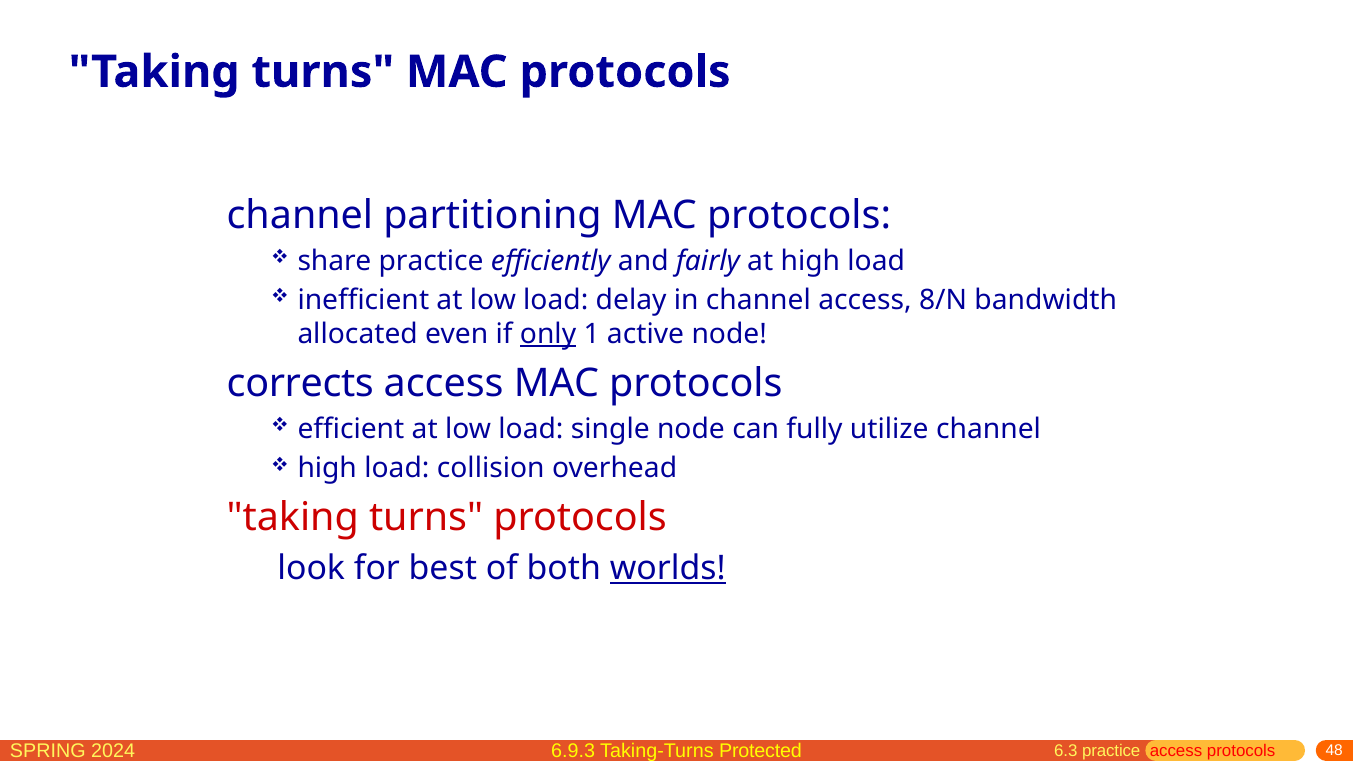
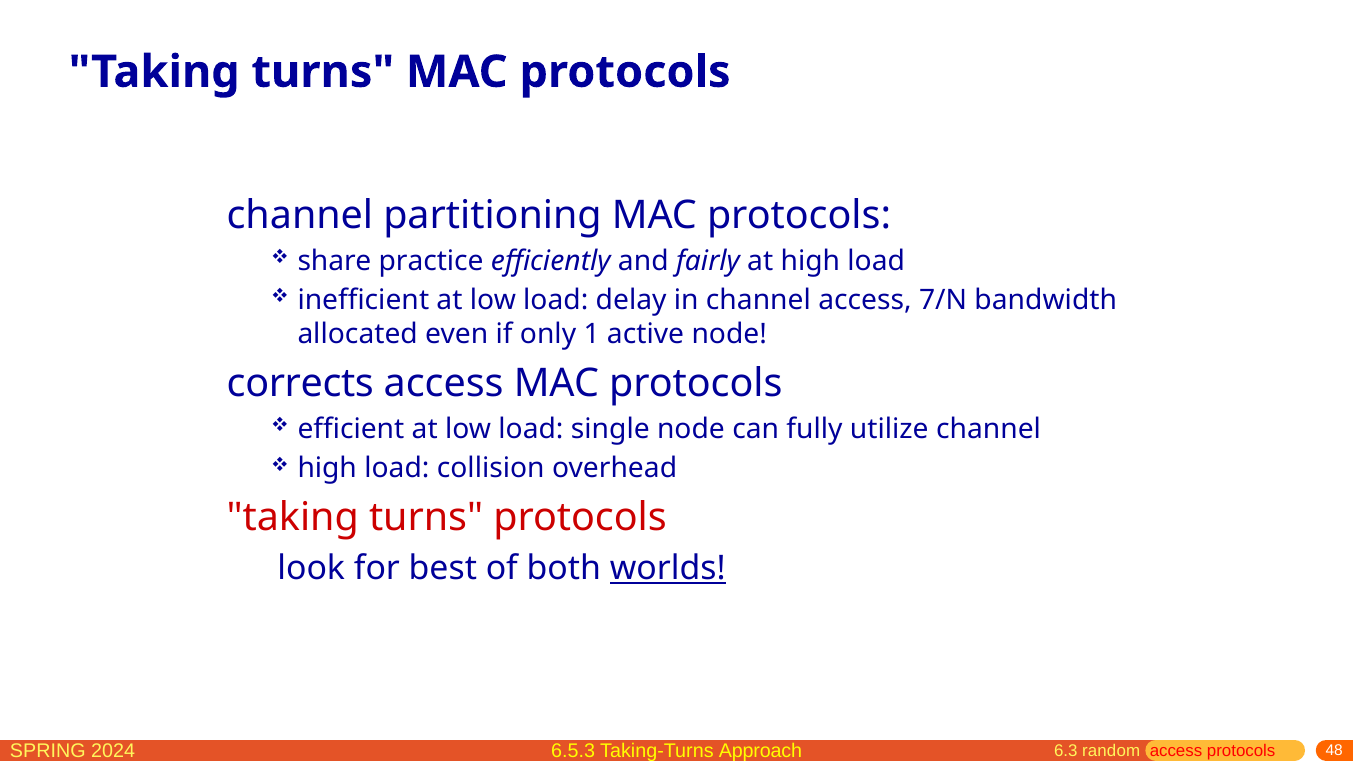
8/N: 8/N -> 7/N (943, 300)
only underline: present -> none (548, 334)
6.9.3: 6.9.3 -> 6.5.3 (573, 751)
Protected: Protected -> Approach (760, 751)
6.3 practice: practice -> random (1111, 751)
